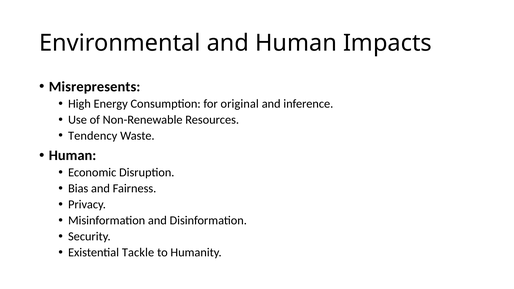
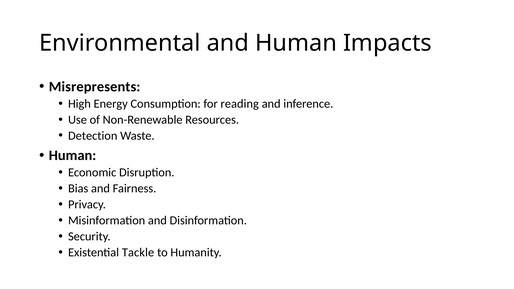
original: original -> reading (240, 104)
Tendency: Tendency -> Detection (93, 136)
